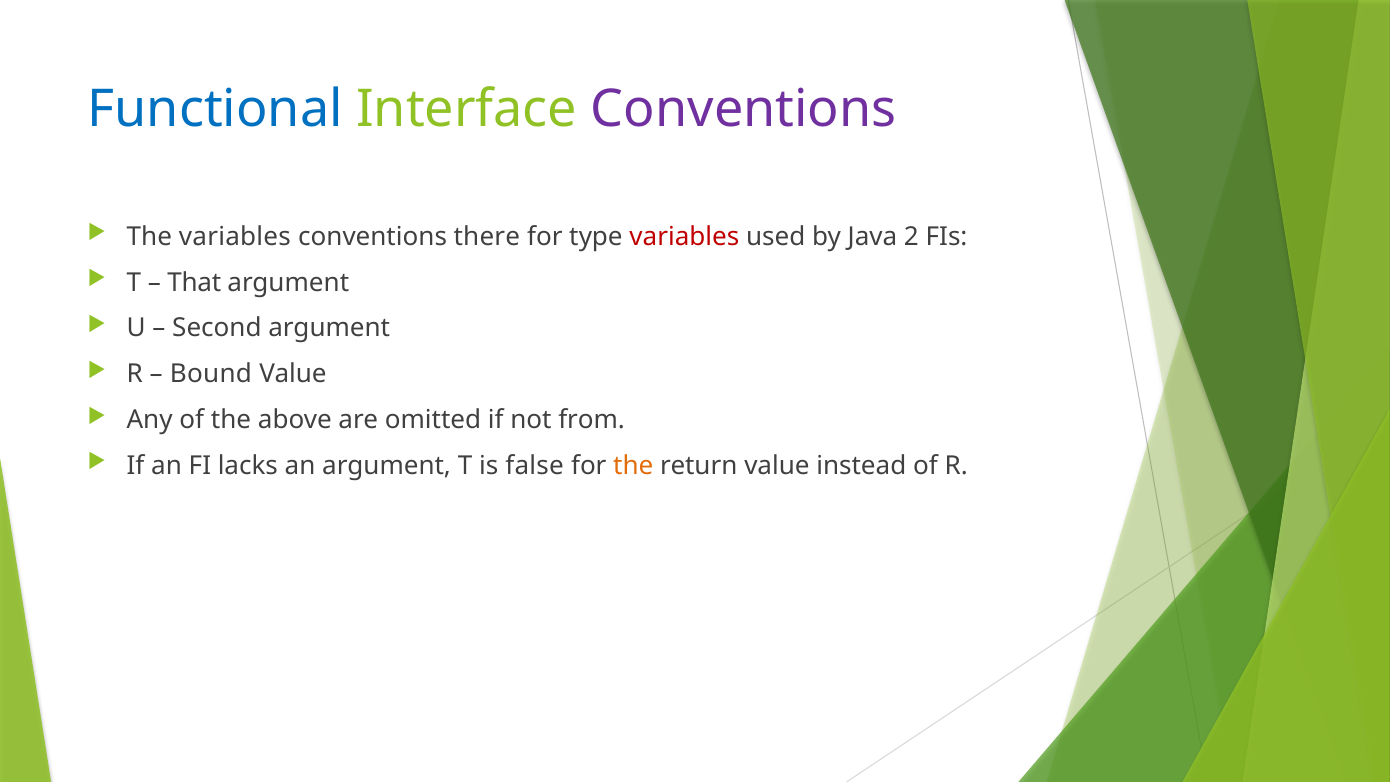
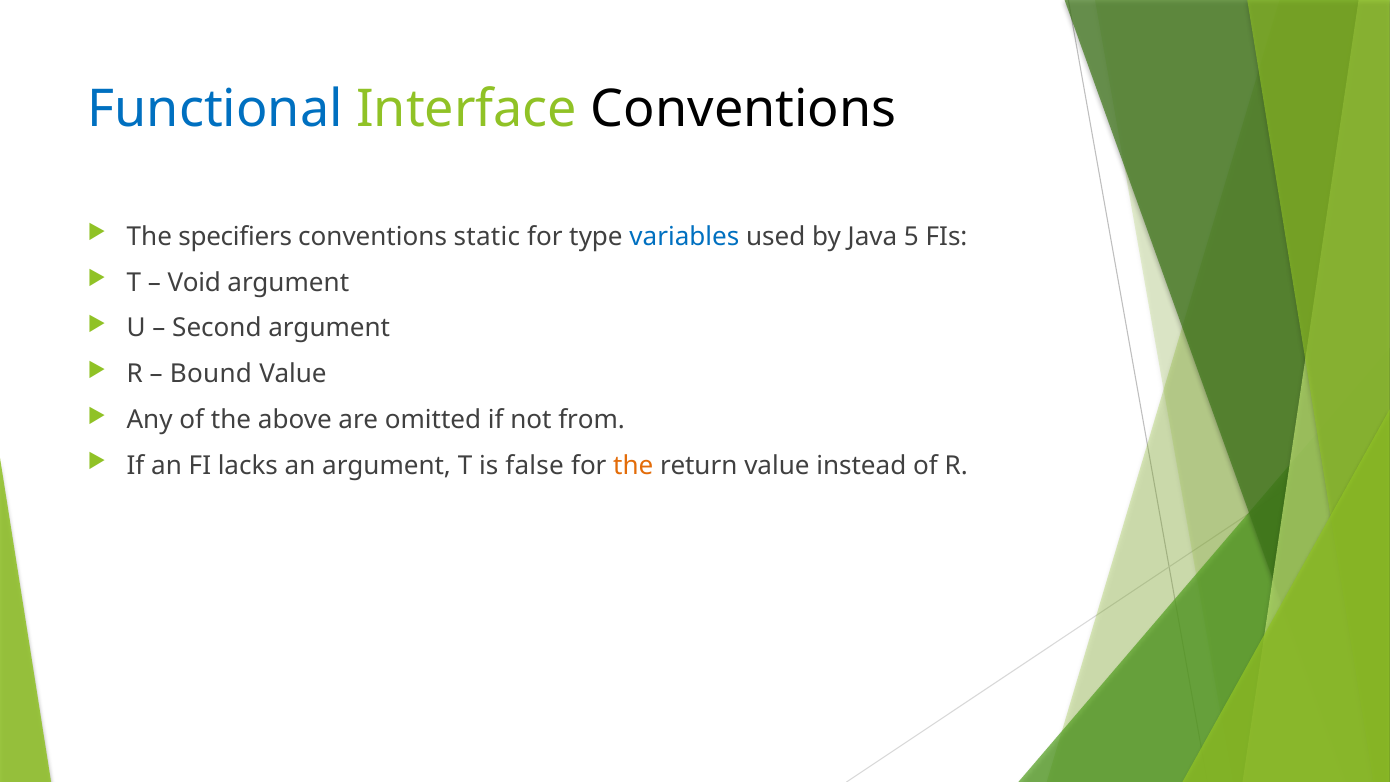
Conventions colour: purple -> black (744, 110)
The variables: variables -> specifiers (235, 237)
there: there -> static (487, 237)
variables colour: red -> blue (684, 237)
2: 2 -> 5 (911, 237)
That: That -> Void (194, 283)
